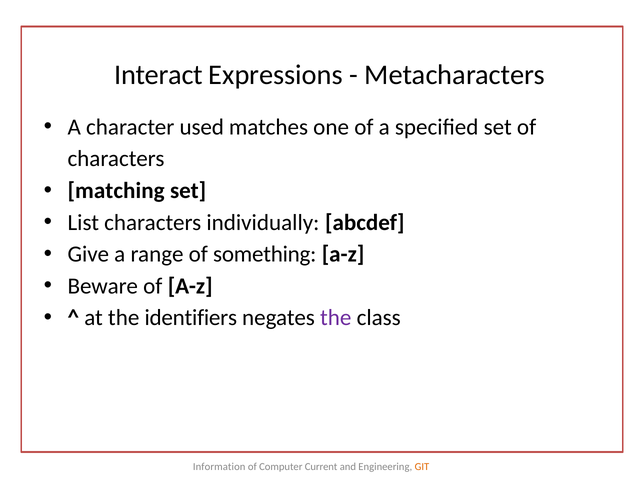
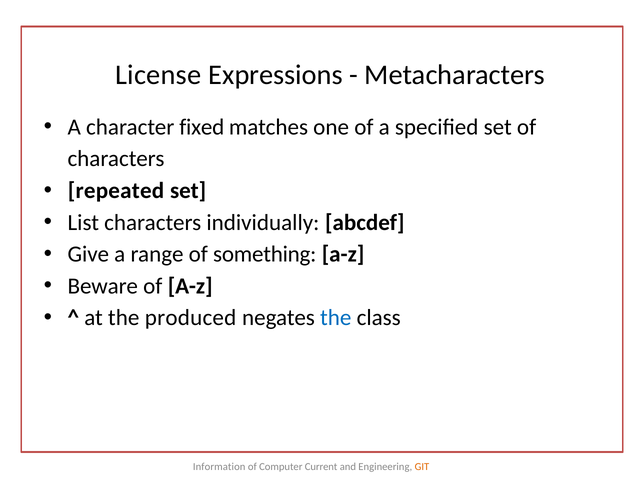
Interact: Interact -> License (158, 75)
used: used -> fixed (202, 127)
matching: matching -> repeated (116, 191)
identifiers: identifiers -> produced (191, 318)
the colour: purple -> blue (336, 318)
